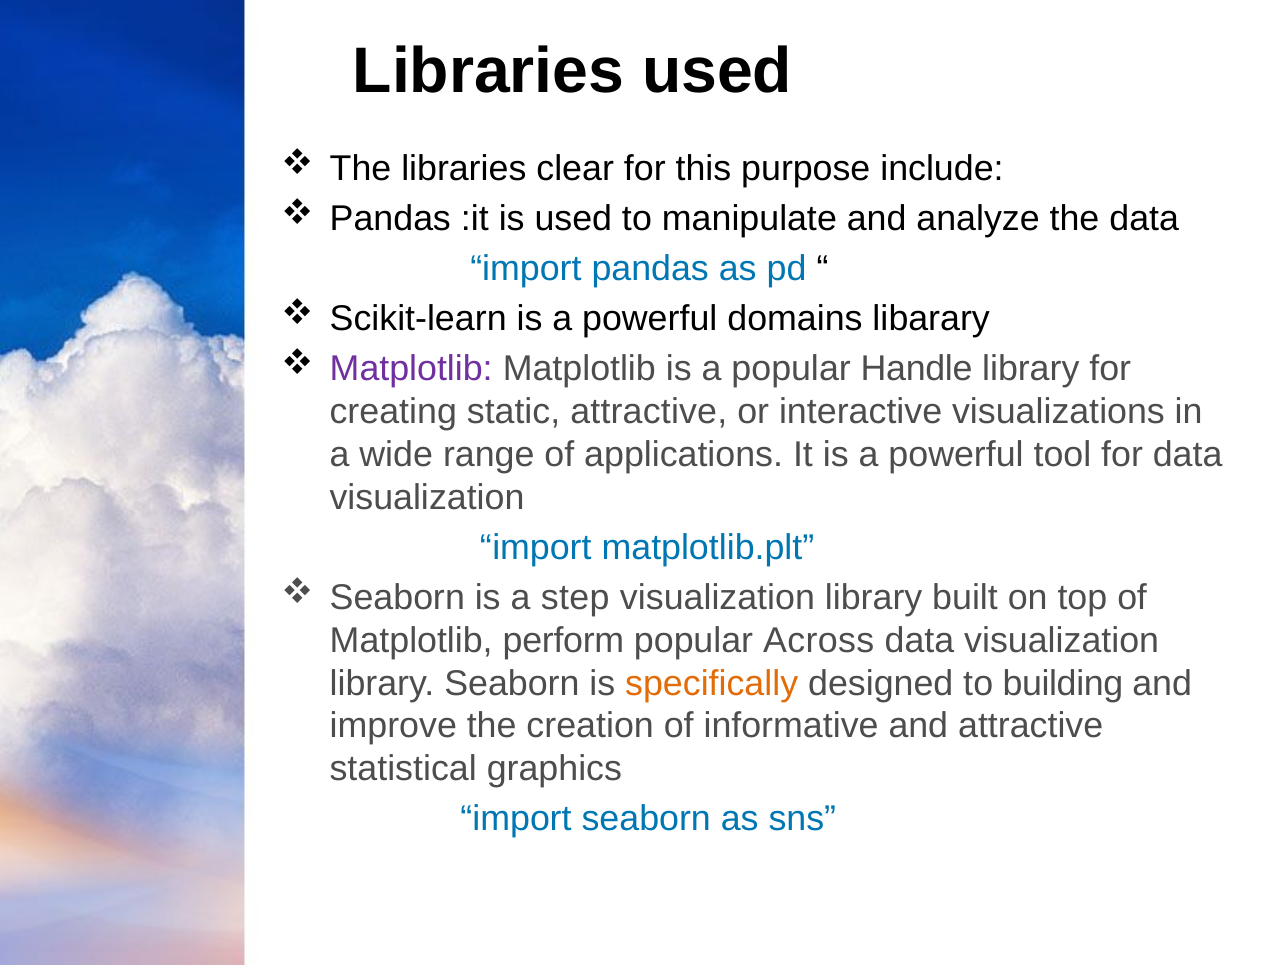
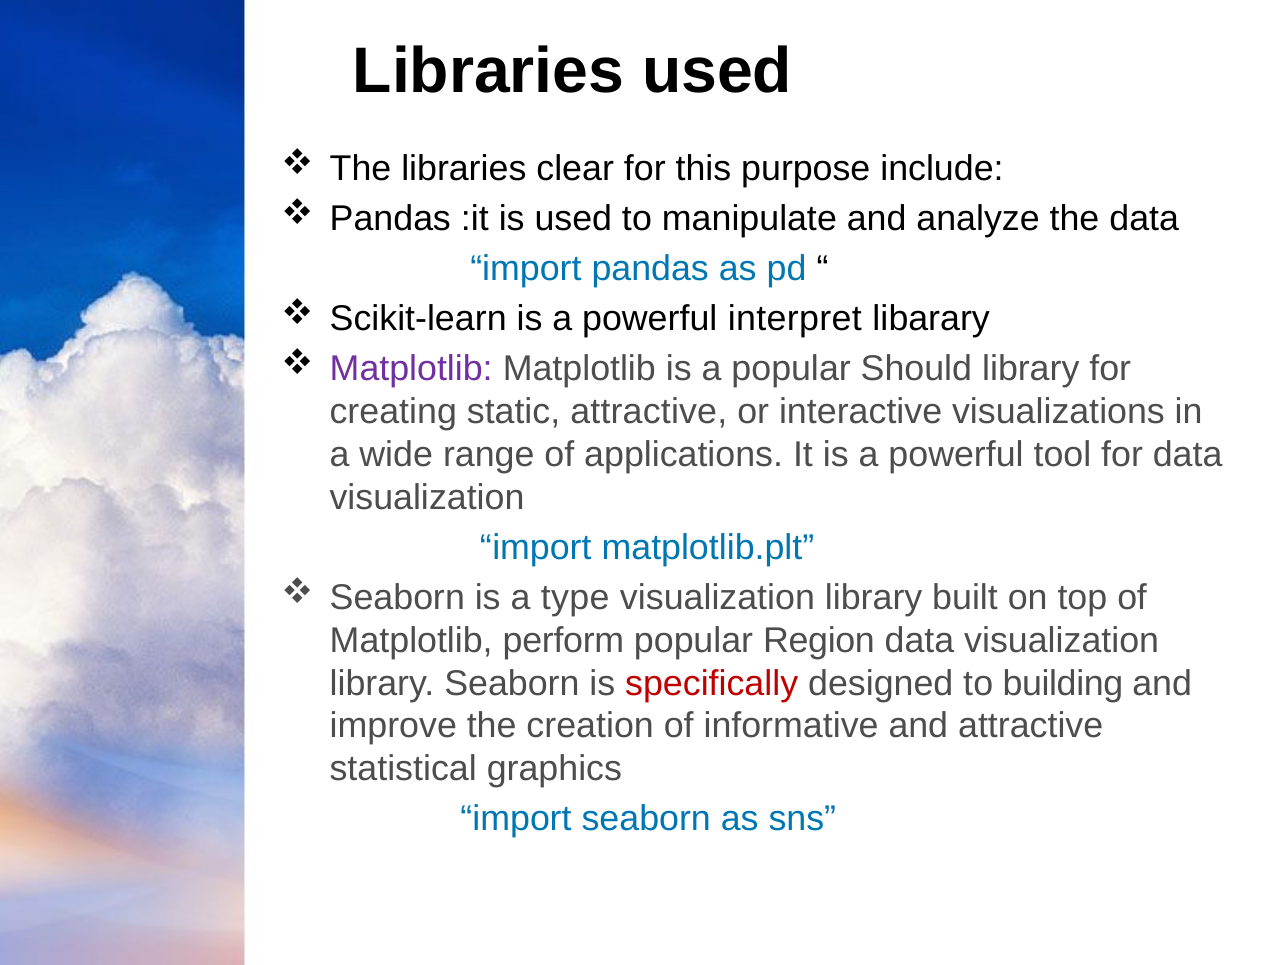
domains: domains -> interpret (795, 319)
Handle: Handle -> Should (916, 369)
step: step -> type (575, 598)
Across: Across -> Region (819, 641)
specifically colour: orange -> red (712, 683)
